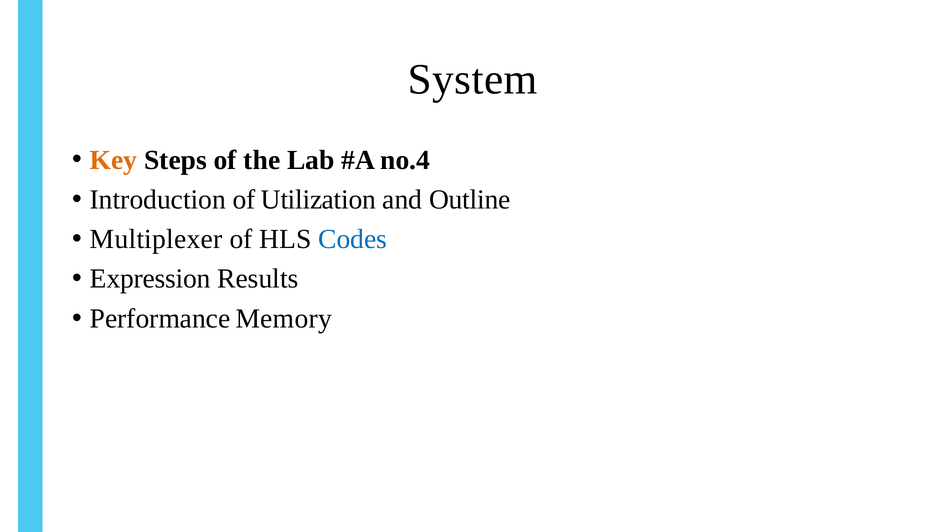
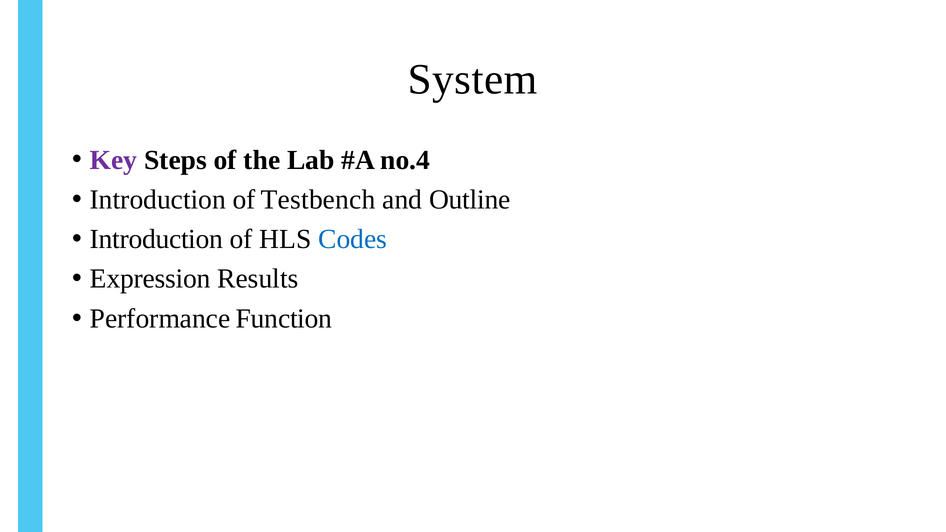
Key colour: orange -> purple (114, 160)
Utilization: Utilization -> Testbench (318, 200)
Multiplexer: Multiplexer -> Introduction (156, 239)
Memory: Memory -> Function (284, 319)
